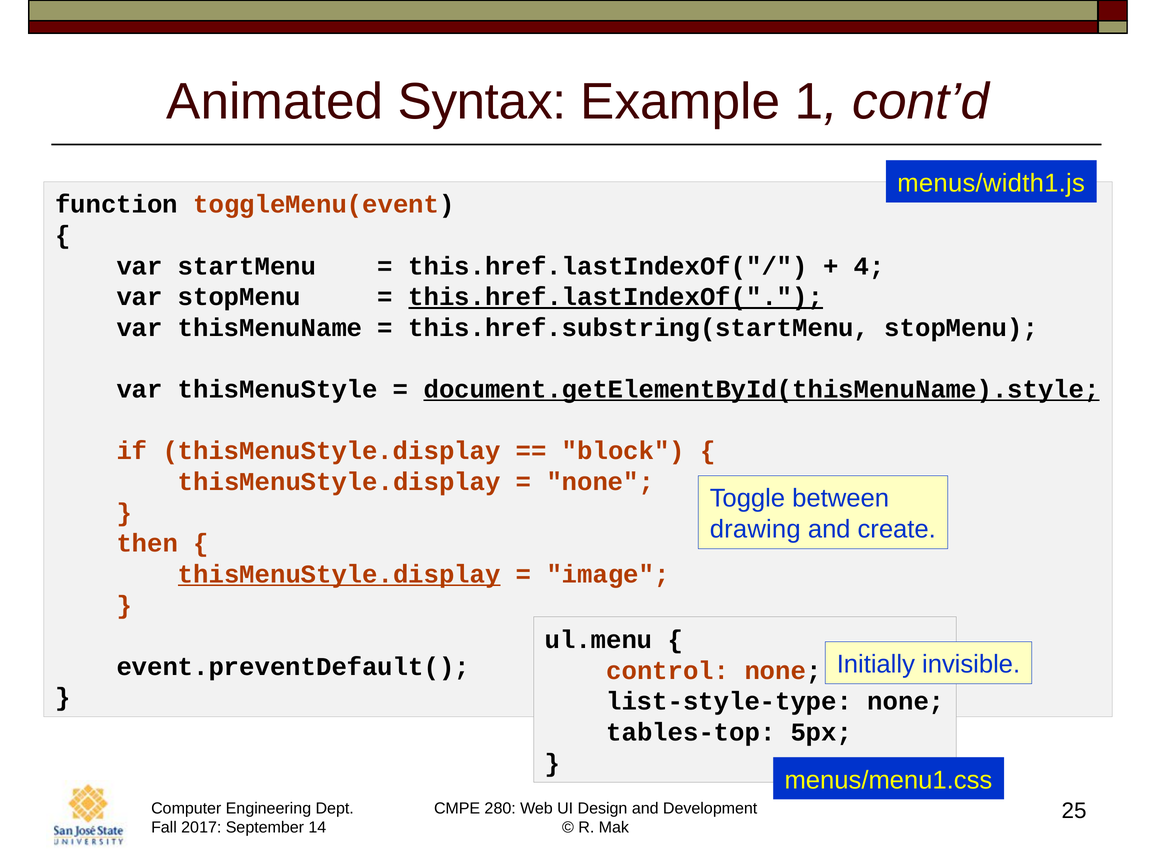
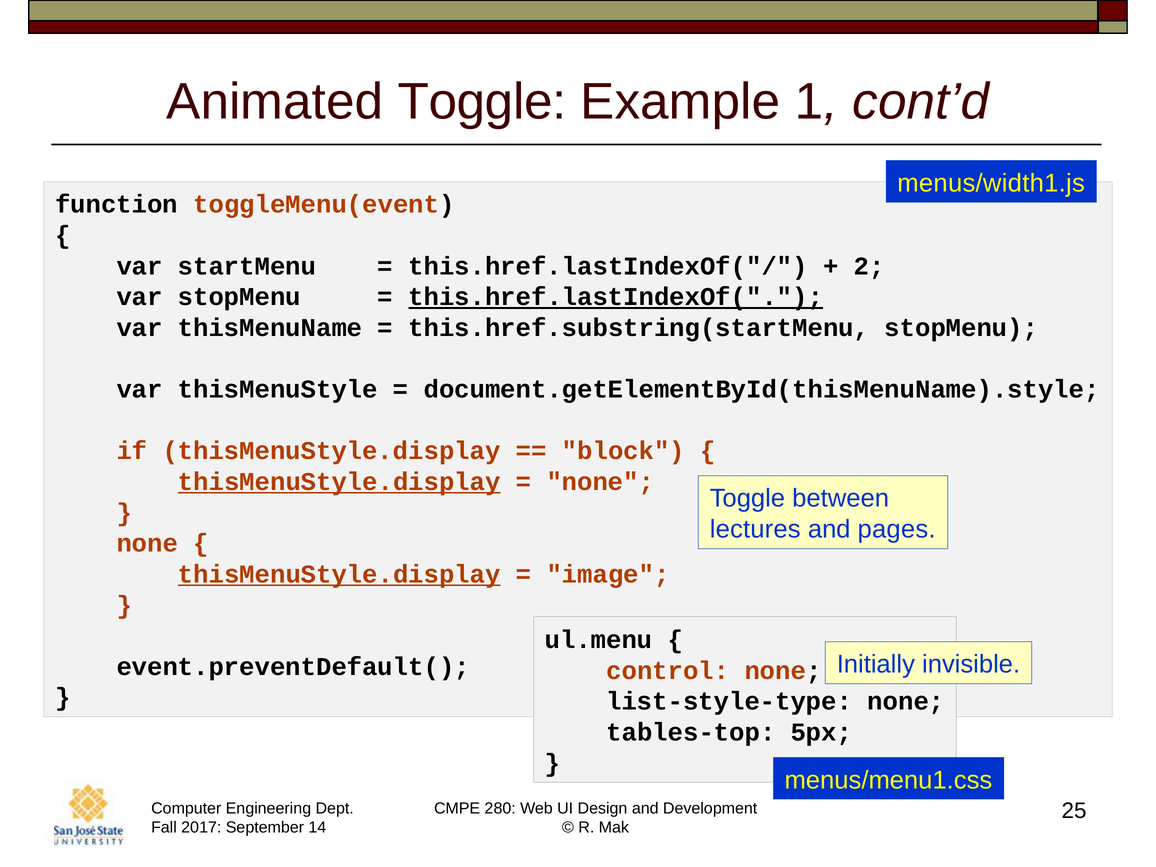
Animated Syntax: Syntax -> Toggle (482, 102)
4: 4 -> 2 (869, 266)
document.getElementById(thisMenuName).style underline: present -> none (762, 389)
thisMenuStyle.display underline: none -> present (339, 482)
drawing: drawing -> lectures (755, 529)
create: create -> pages (897, 529)
then: then -> none (147, 543)
